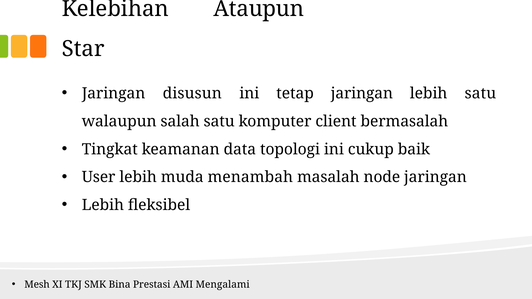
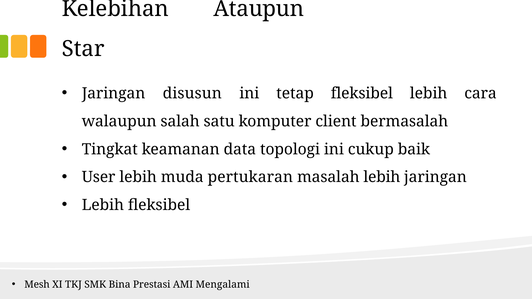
tetap jaringan: jaringan -> fleksibel (362, 93)
lebih satu: satu -> cara (481, 93)
menambah: menambah -> pertukaran (250, 177)
masalah node: node -> lebih (382, 177)
